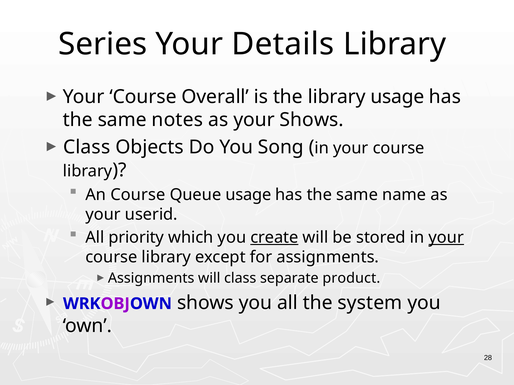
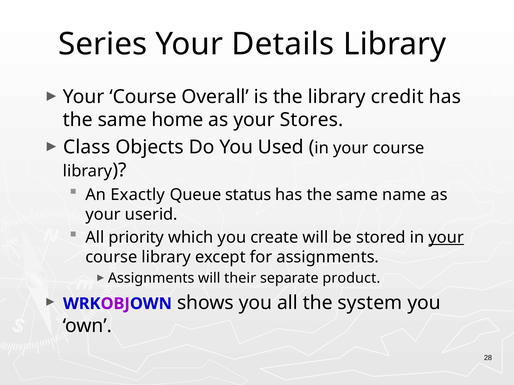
library usage: usage -> credit (397, 97)
notes: notes -> home (178, 120)
your Shows: Shows -> Stores (312, 120)
Song: Song -> Used (281, 147)
An Course: Course -> Exactly (138, 195)
Queue usage: usage -> status (248, 195)
create underline: present -> none (274, 238)
will class: class -> their (240, 279)
